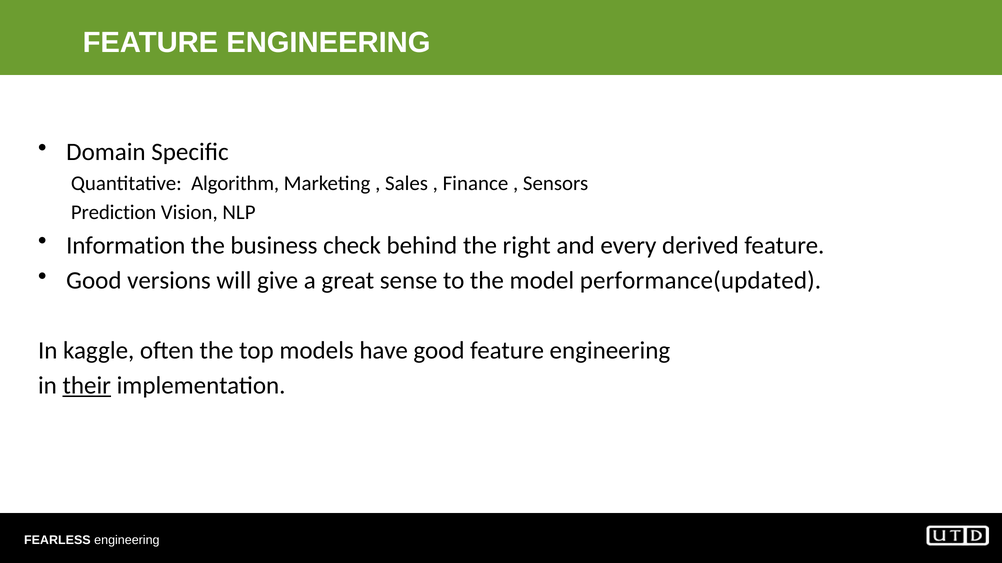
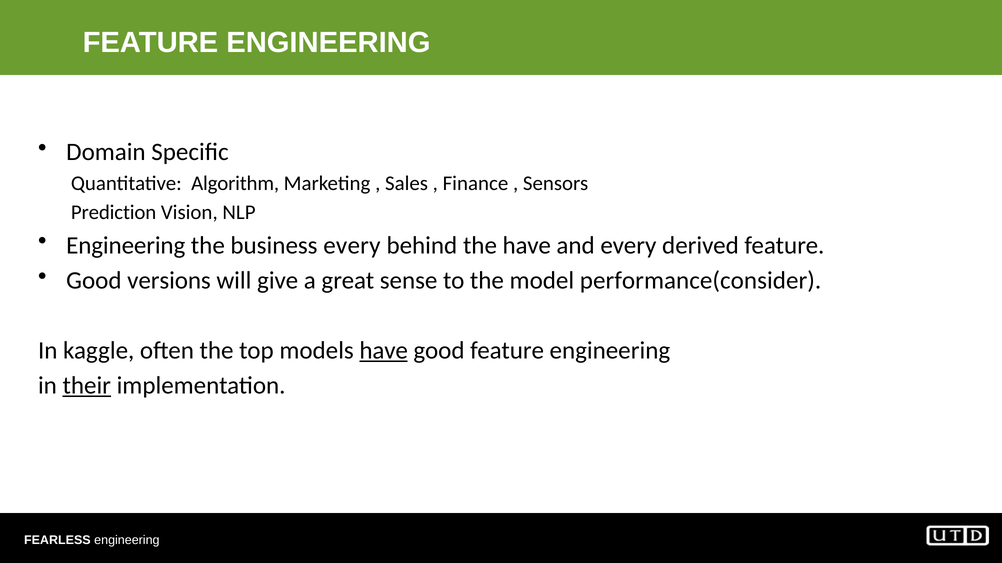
Information: Information -> Engineering (126, 246)
business check: check -> every (352, 246)
the right: right -> have (527, 246)
performance(updated: performance(updated -> performance(consider (701, 281)
have underline: none -> present (384, 351)
